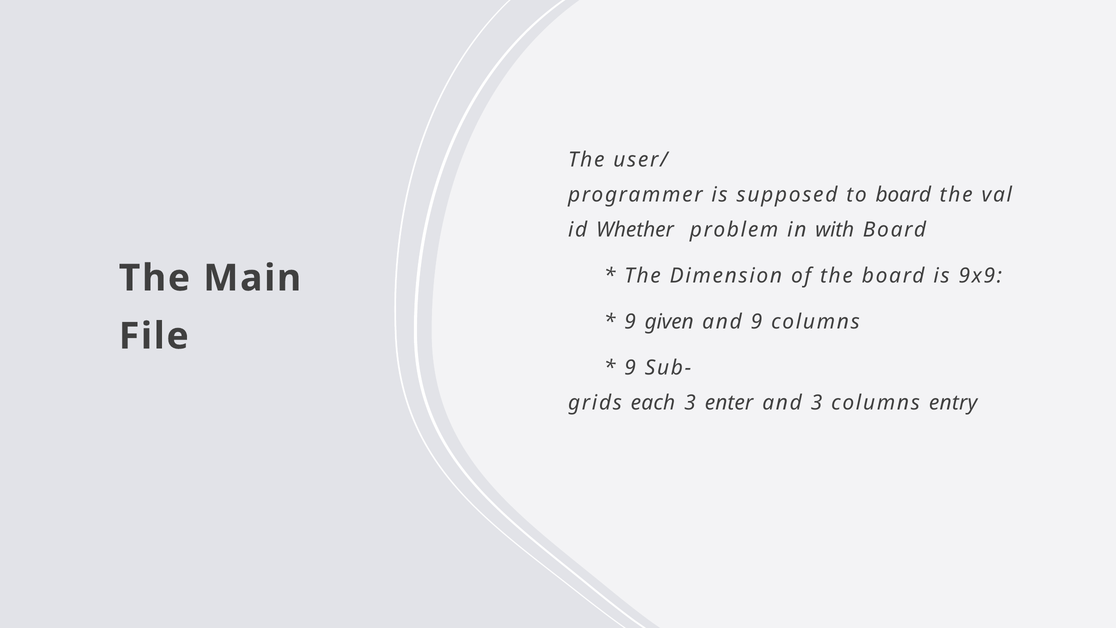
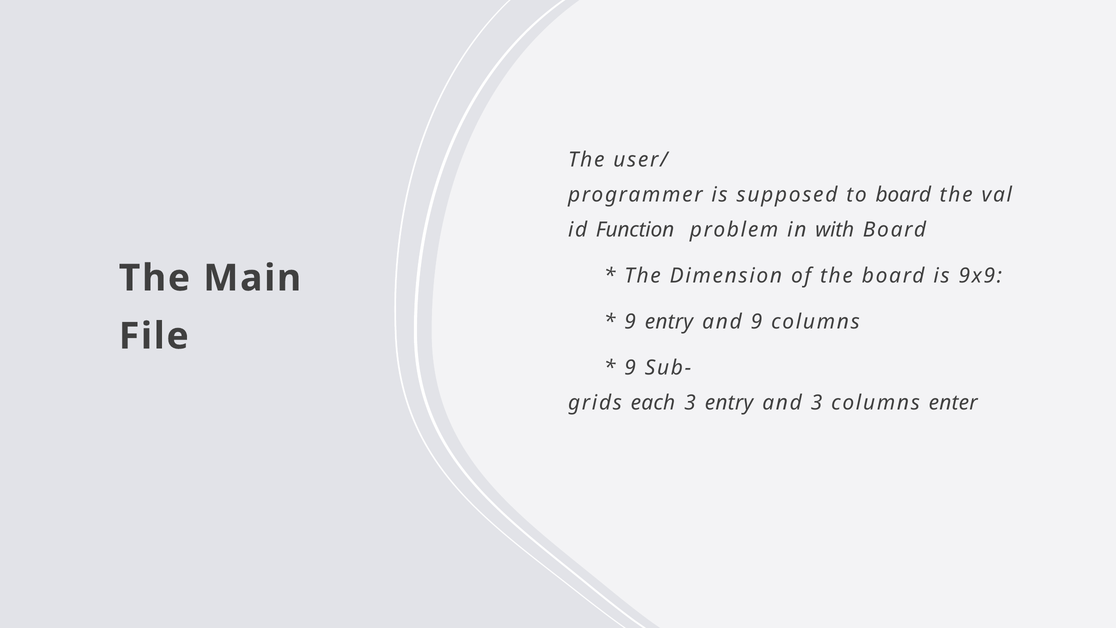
Whether: Whether -> Function (635, 230)
9 given: given -> entry (669, 322)
3 enter: enter -> entry (729, 403)
entry: entry -> enter (953, 403)
